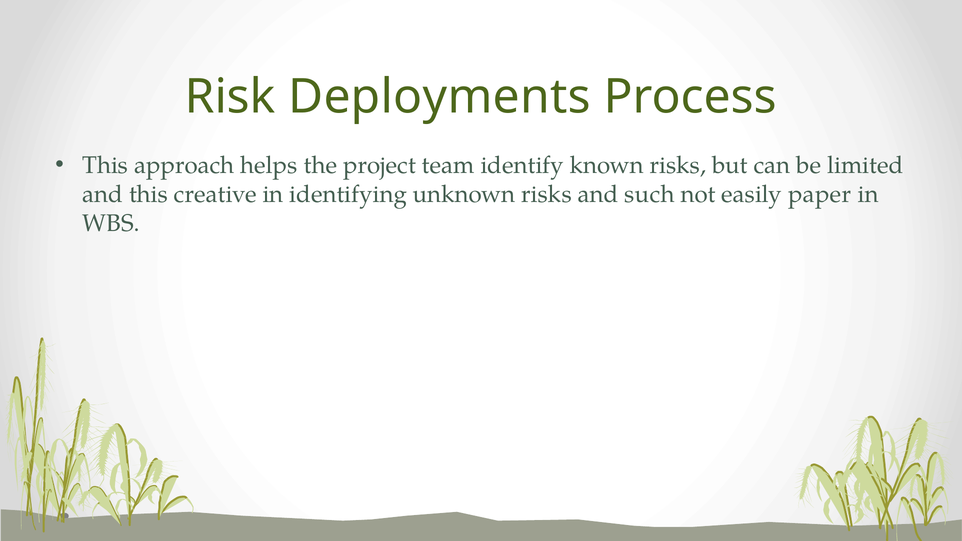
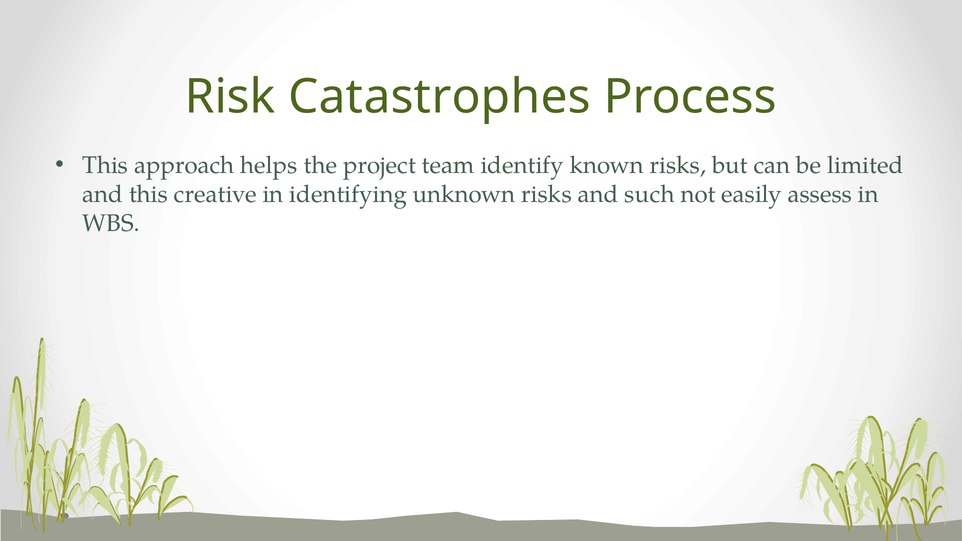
Deployments: Deployments -> Catastrophes (440, 97)
paper: paper -> assess (820, 194)
